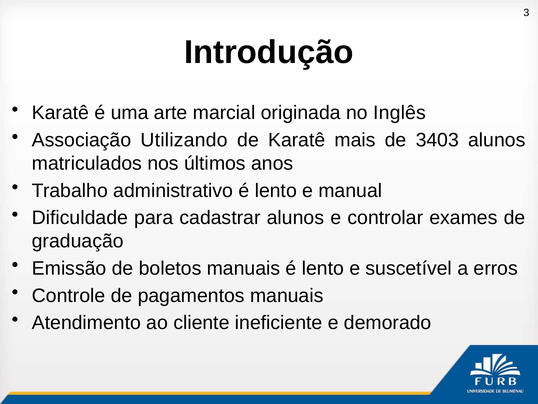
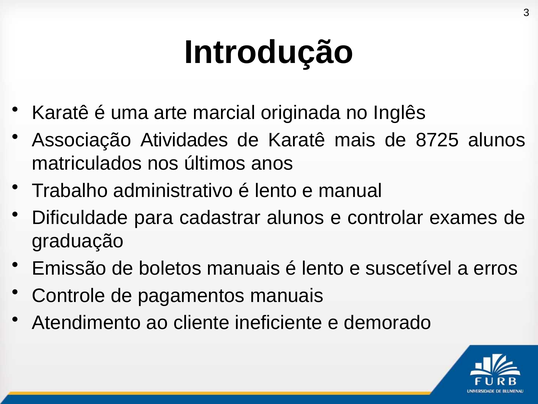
Utilizando: Utilizando -> Atividades (184, 140)
3403: 3403 -> 8725 (437, 140)
